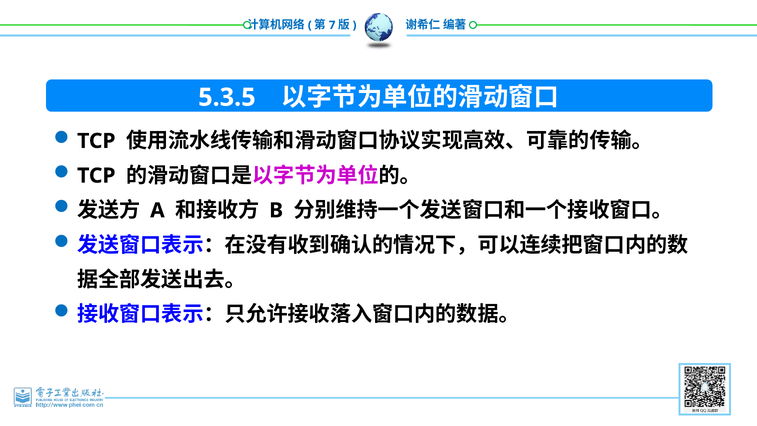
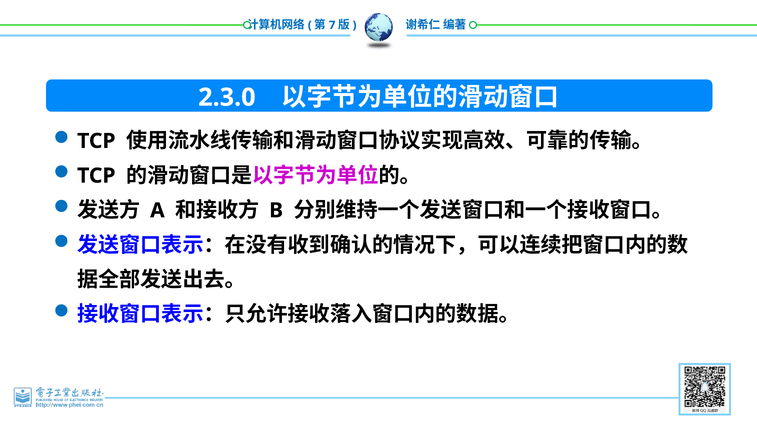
5.3.5: 5.3.5 -> 2.3.0 (227, 97)
